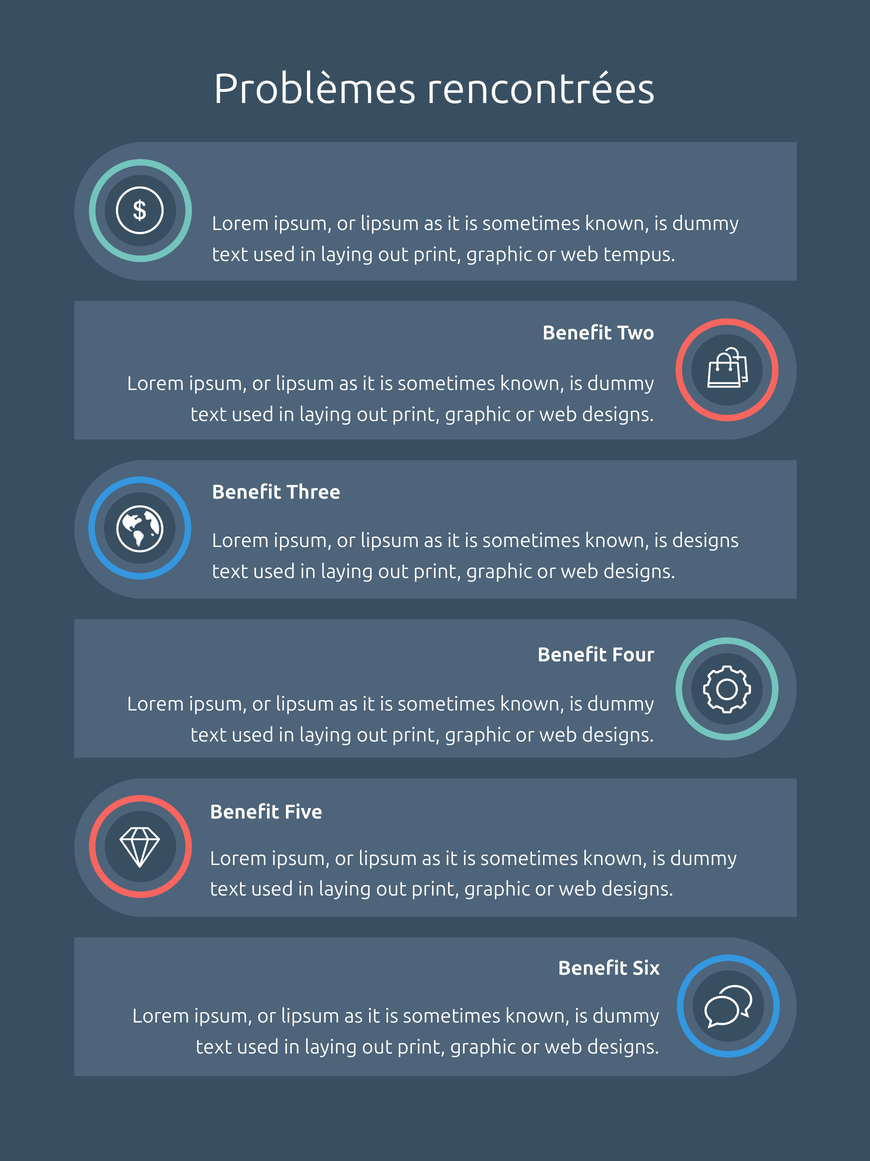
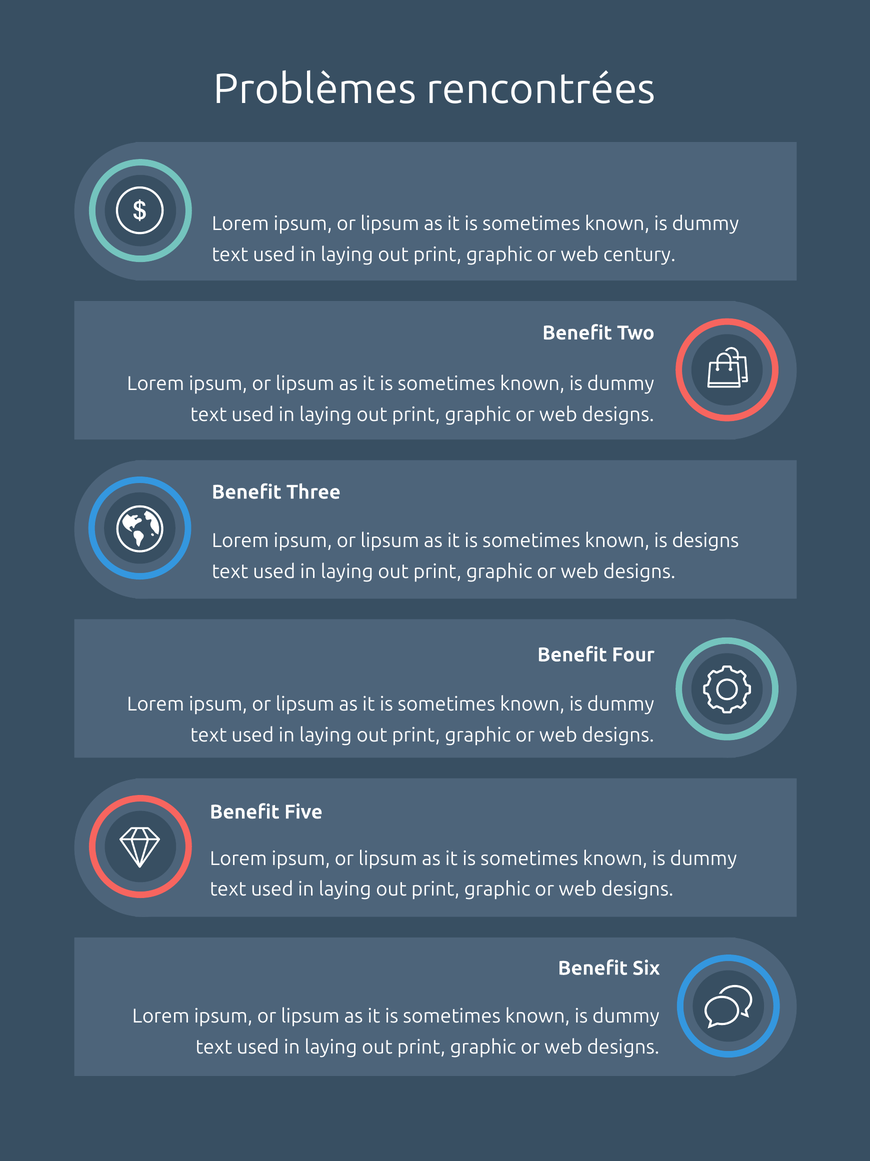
tempus: tempus -> century (639, 255)
